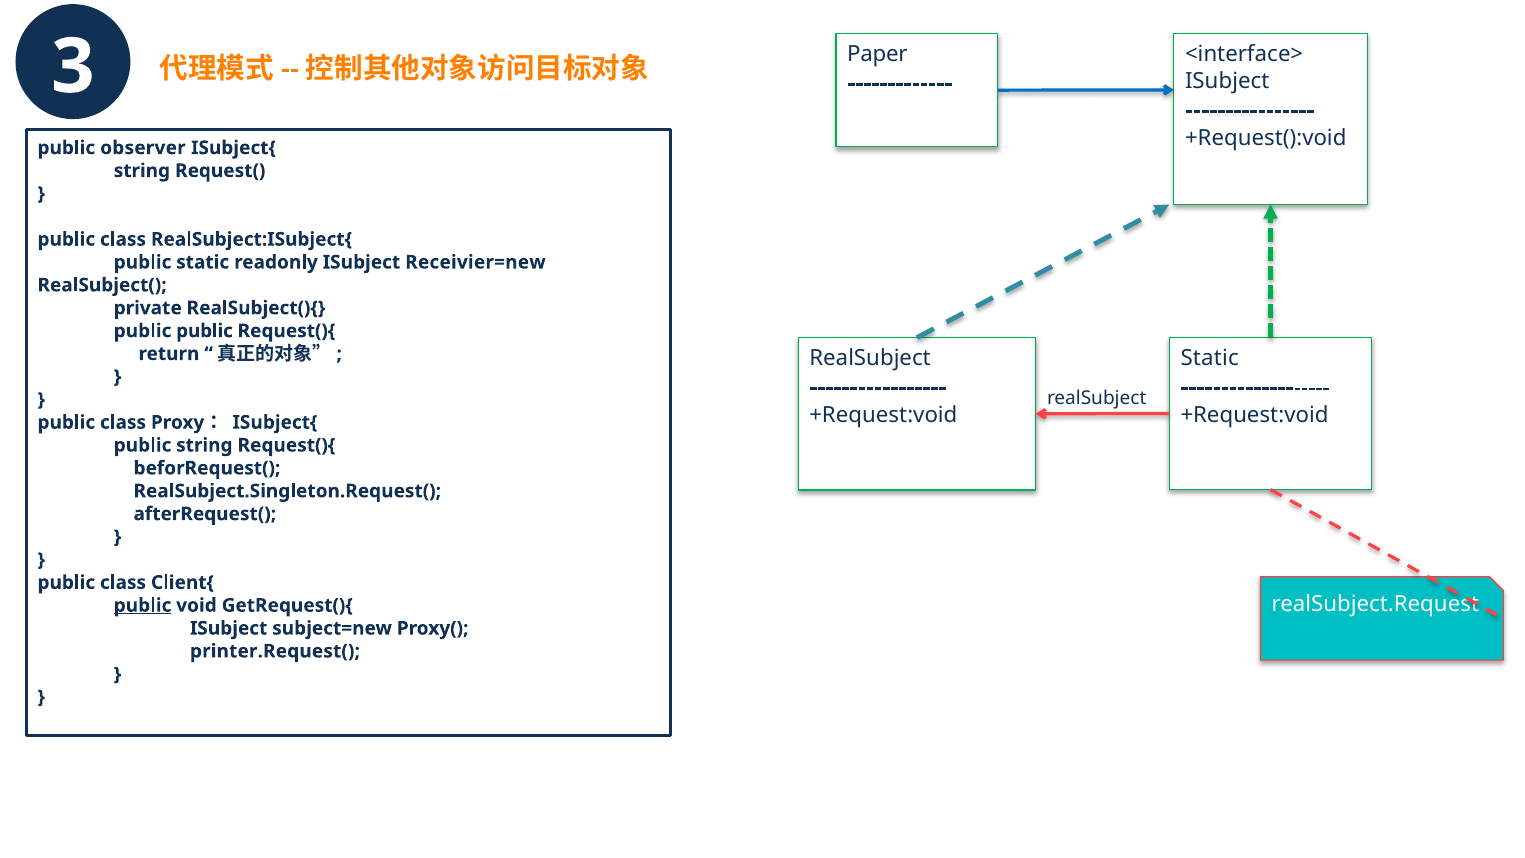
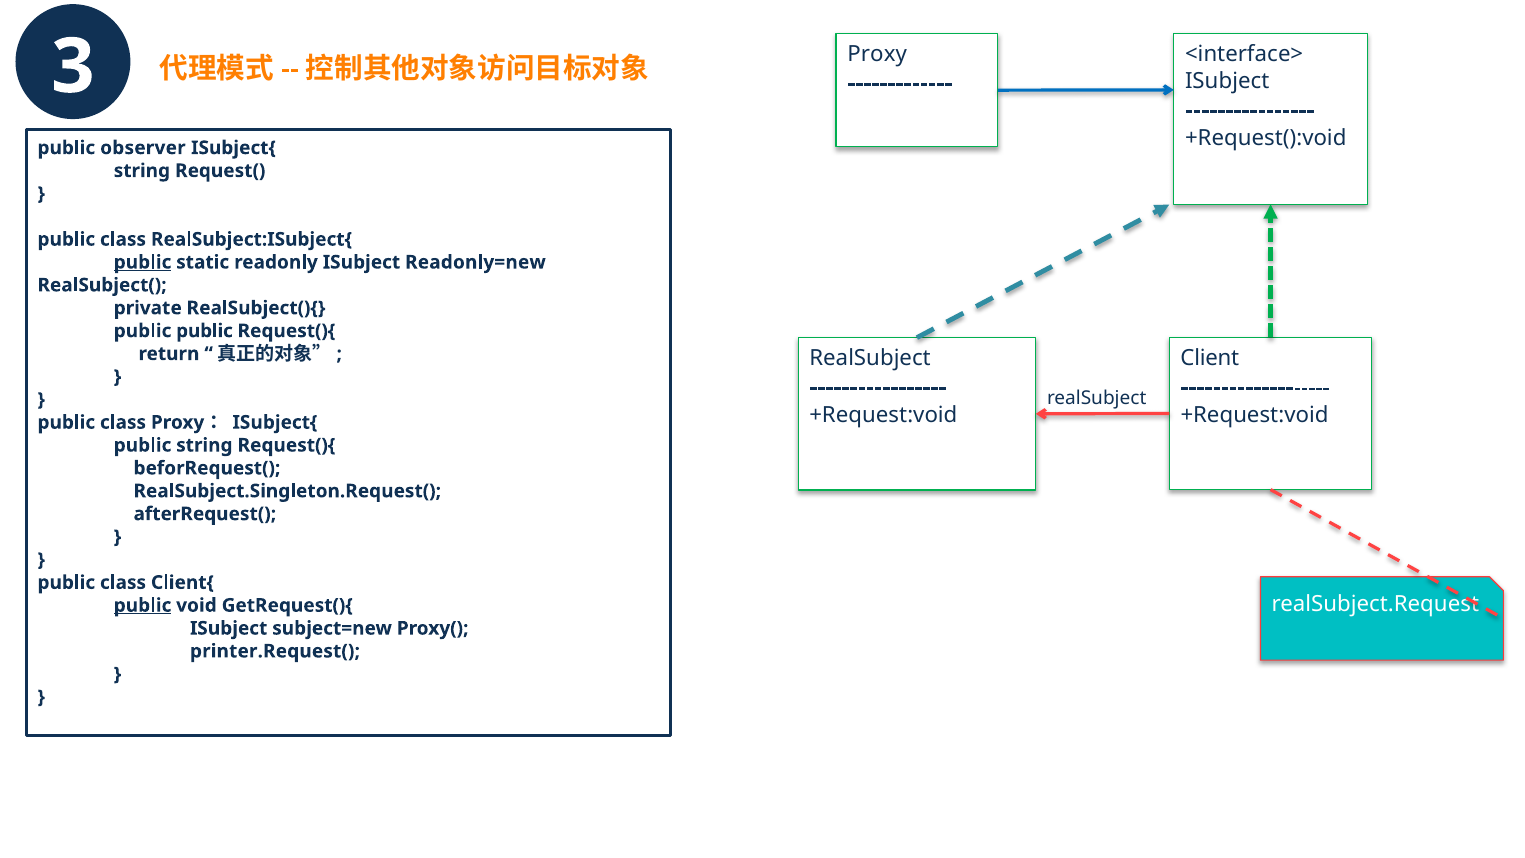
Paper: Paper -> Proxy (877, 54)
public underline: none -> present (143, 262)
Receivier=new: Receivier=new -> Readonly=new (475, 262)
Static: Static -> Client (1210, 358)
